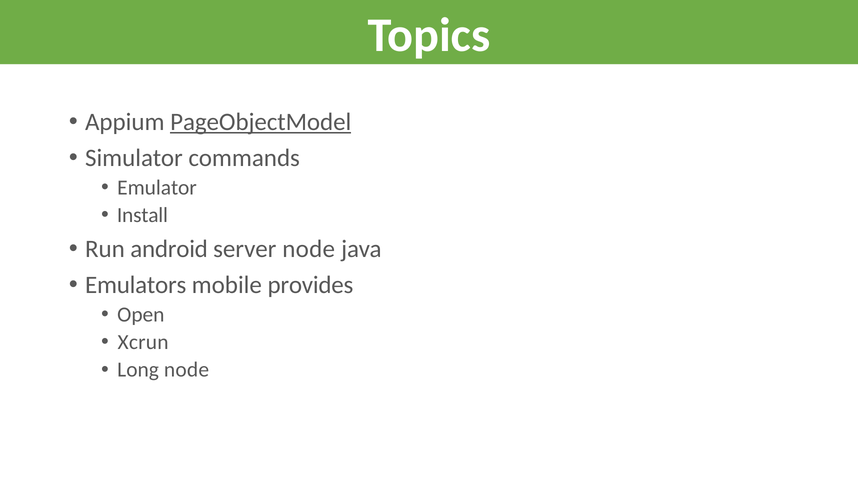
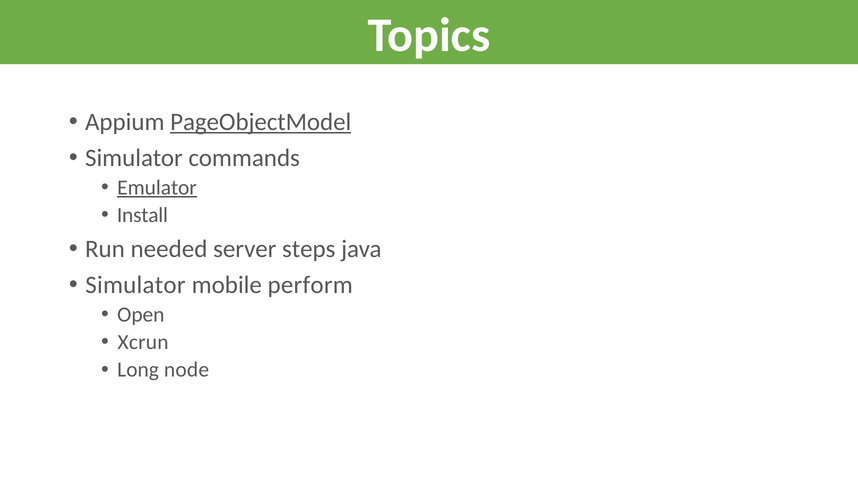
Emulator underline: none -> present (157, 187)
android: android -> needed (169, 249)
server node: node -> steps (309, 249)
Emulators: Emulators -> Simulator (135, 285)
provides: provides -> perform (310, 285)
